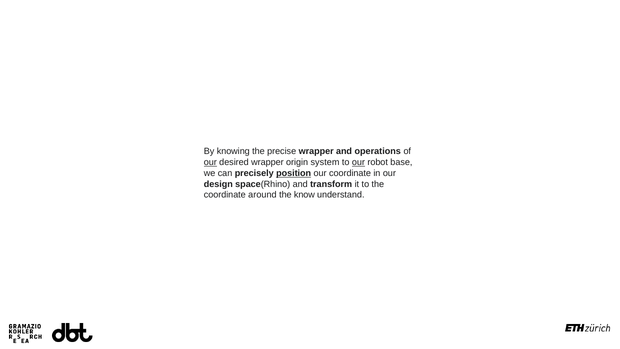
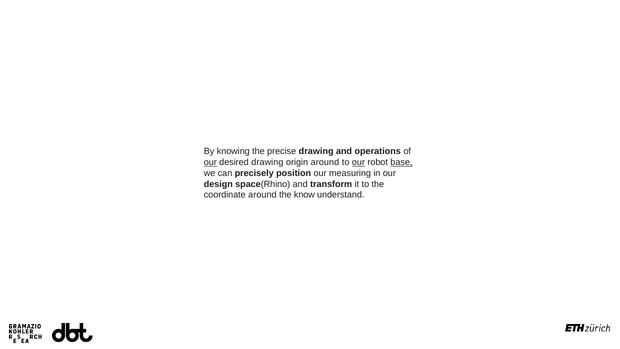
precise wrapper: wrapper -> drawing (316, 151)
desired wrapper: wrapper -> drawing (267, 162)
origin system: system -> around (325, 162)
base underline: none -> present (401, 162)
position underline: present -> none (294, 173)
our coordinate: coordinate -> measuring (350, 173)
